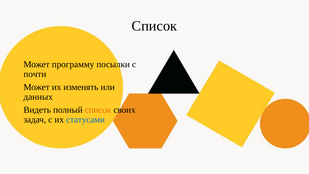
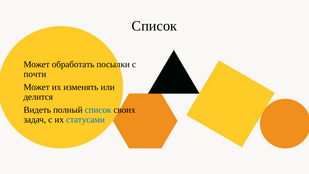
программу: программу -> обработать (73, 64)
данных: данных -> делится (38, 97)
список colour: orange -> blue (98, 110)
